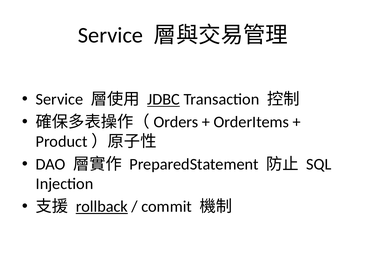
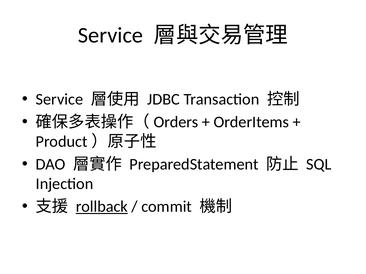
JDBC underline: present -> none (163, 100)
